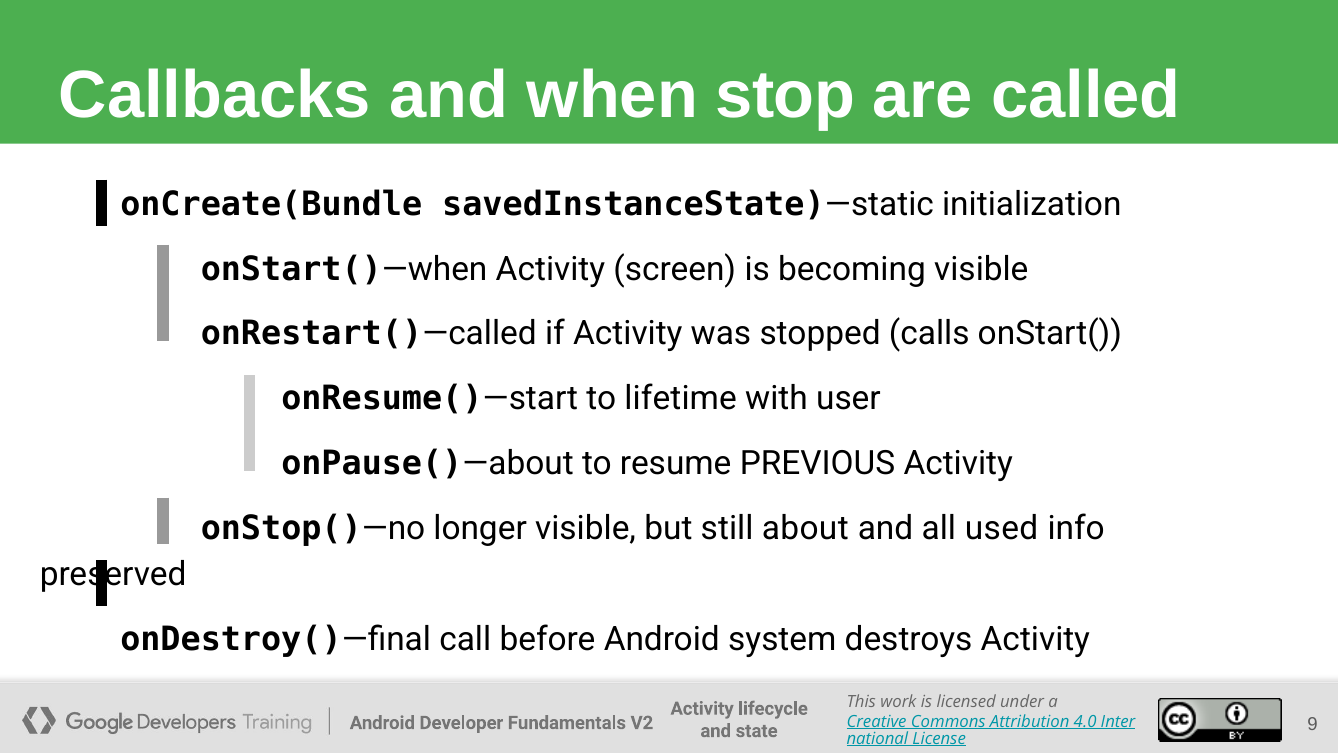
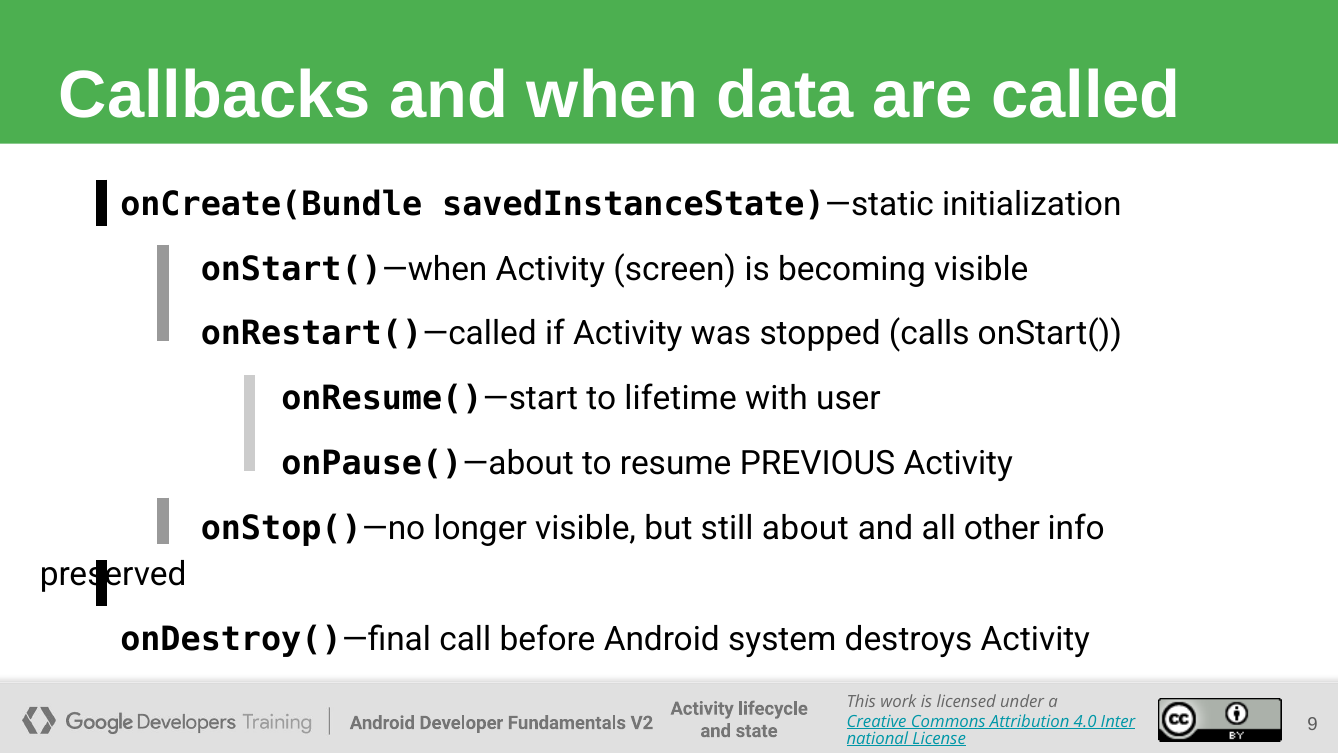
stop: stop -> data (785, 95)
used: used -> other (1002, 528)
